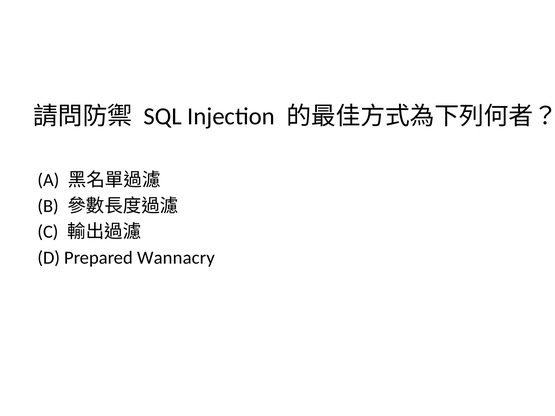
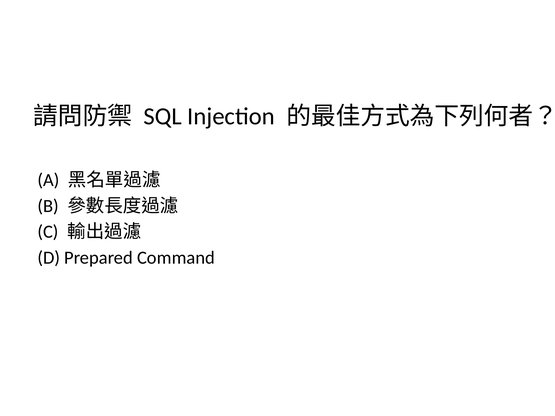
Wannacry: Wannacry -> Command (176, 258)
